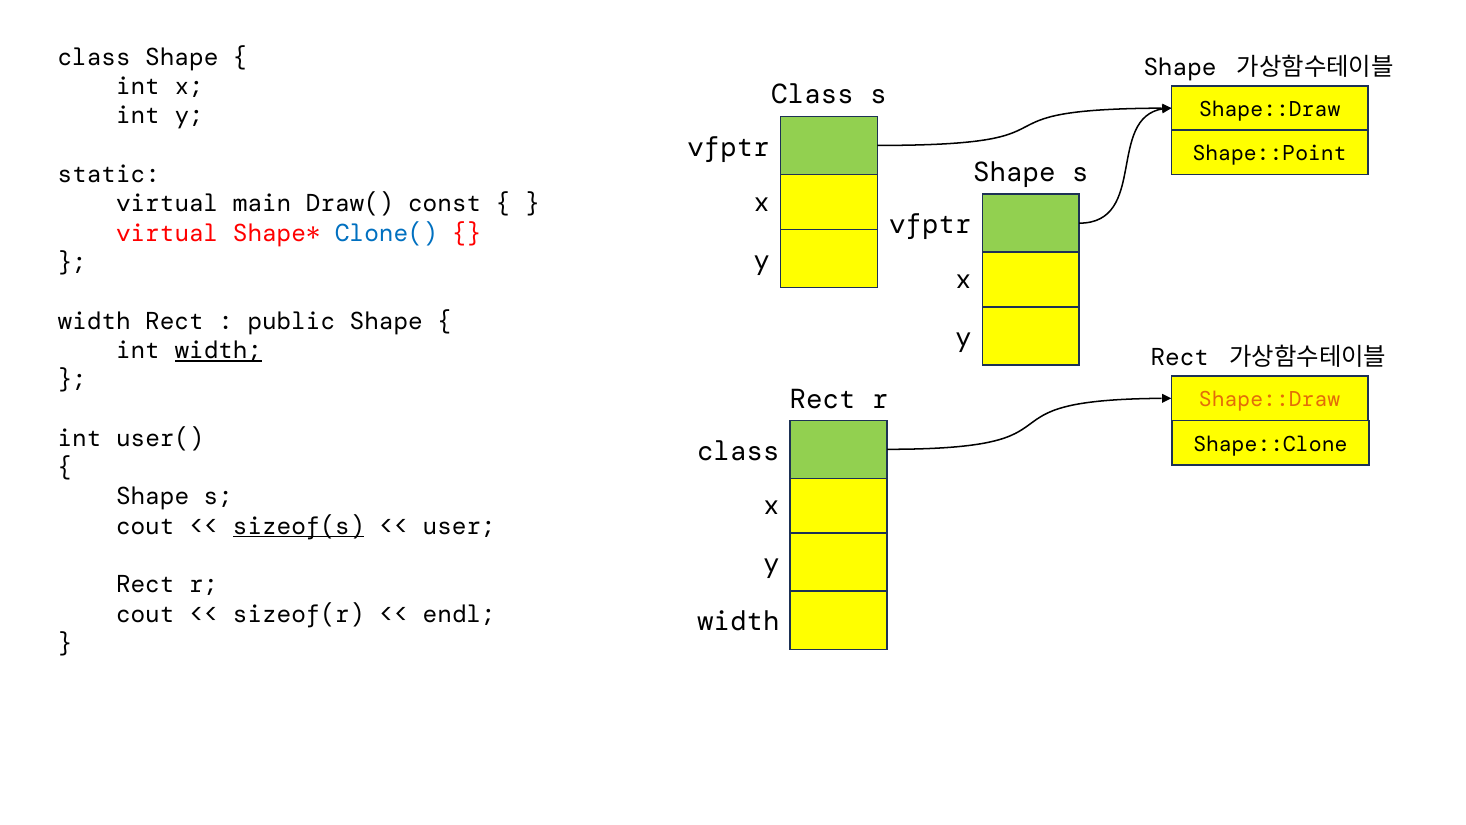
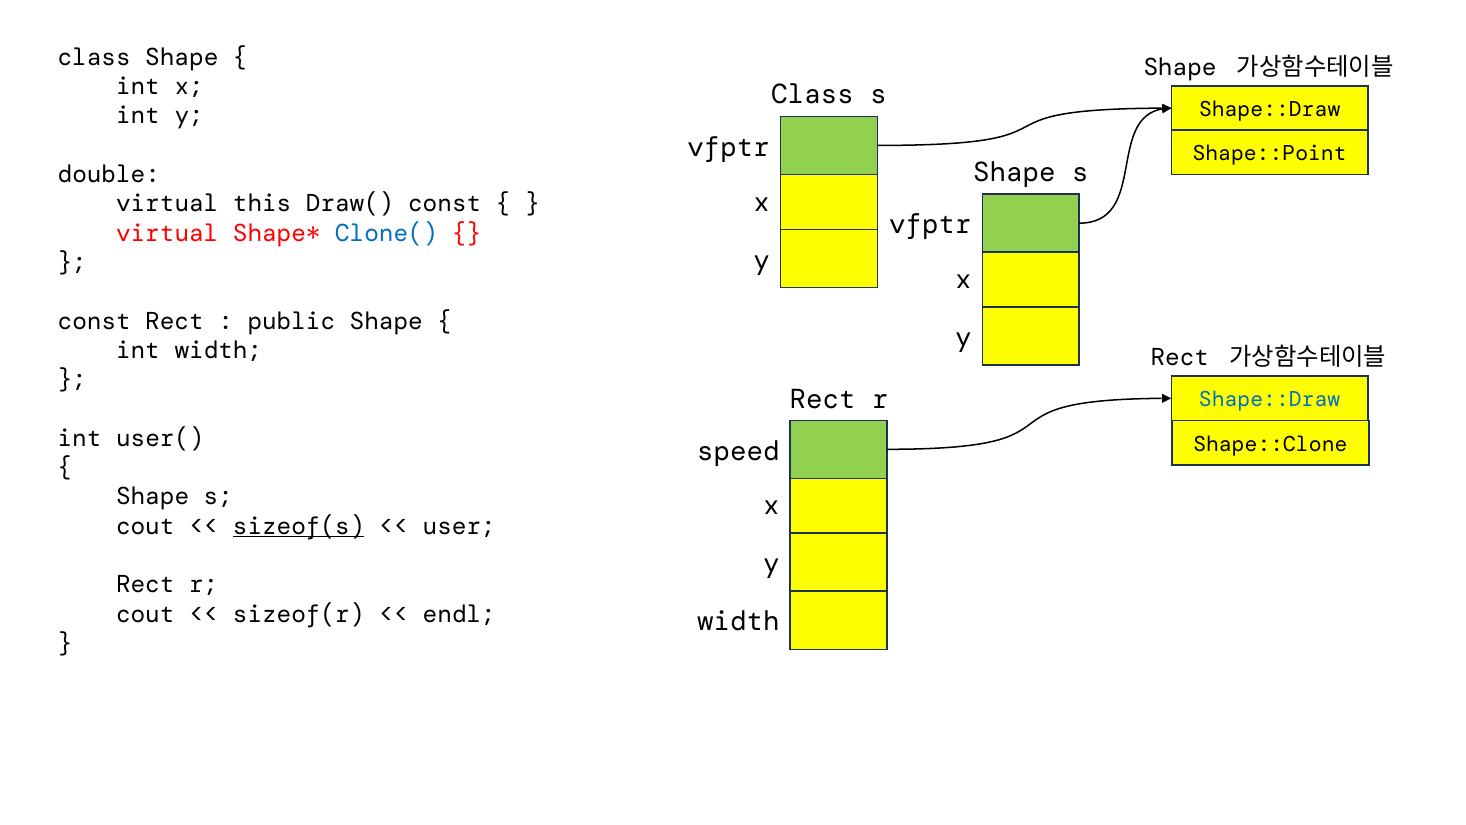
static: static -> double (109, 174)
main: main -> this (262, 204)
width: width -> const (94, 321)
width underline: present -> none (218, 350)
Shape::Draw colour: orange -> blue (1270, 400)
class: class -> speed (738, 451)
